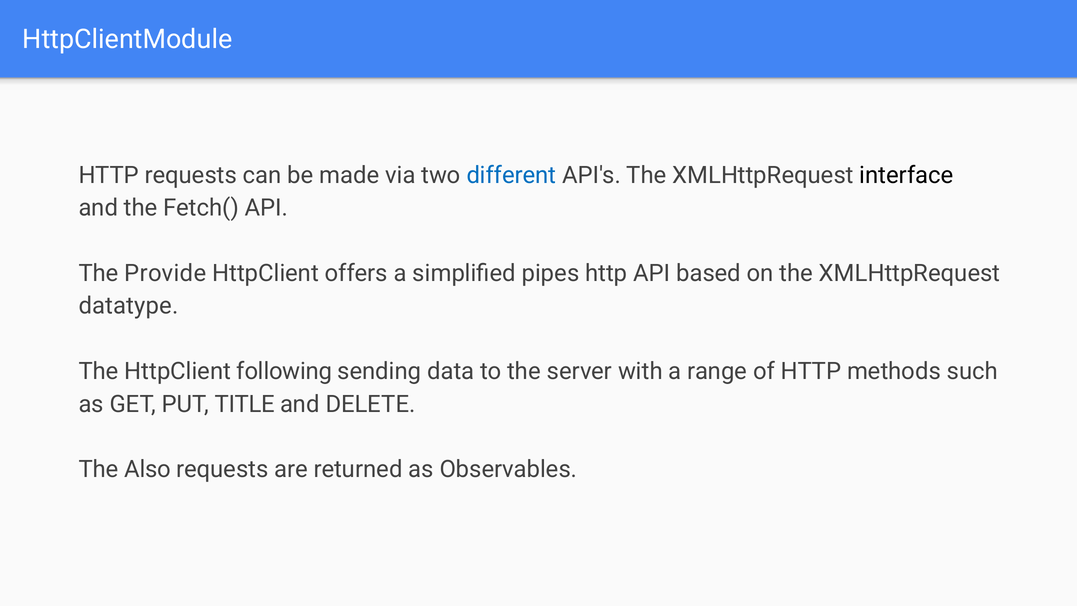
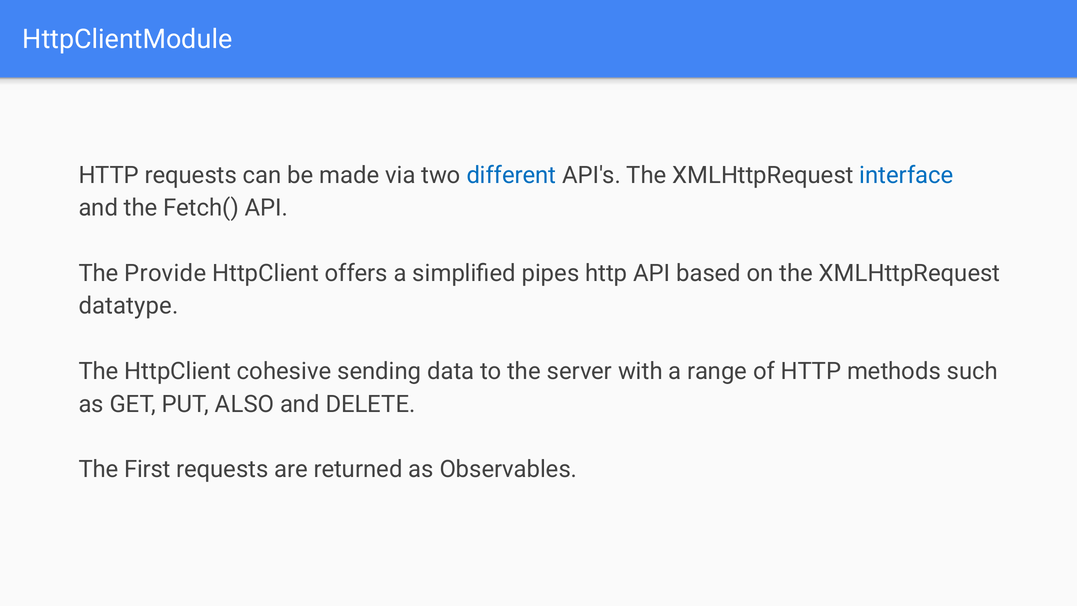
interface colour: black -> blue (906, 175)
following: following -> cohesive (284, 371)
TITLE: TITLE -> ALSO (245, 404)
Also: Also -> First (148, 469)
